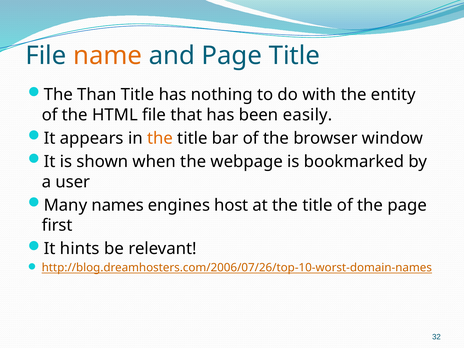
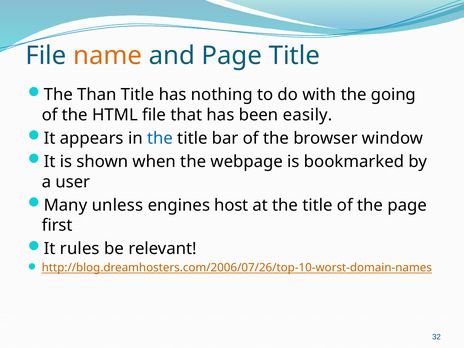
entity: entity -> going (393, 95)
the colour: orange -> blue (160, 138)
names: names -> unless (117, 205)
hints: hints -> rules (80, 249)
